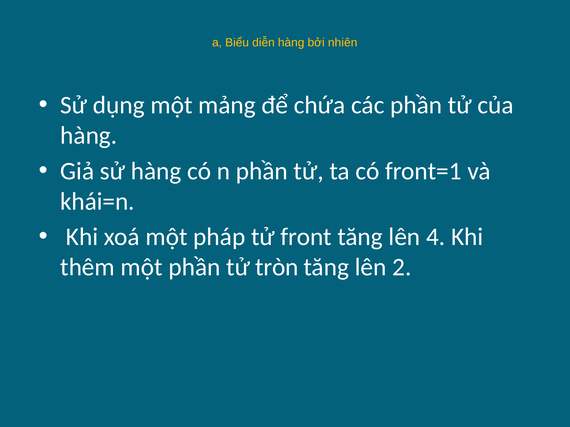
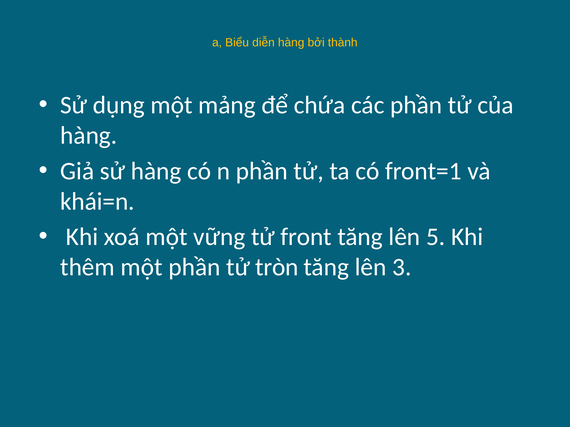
nhiên: nhiên -> thành (343, 43)
pháp: pháp -> vững (219, 237)
4: 4 -> 5 (436, 237)
2: 2 -> 3 (402, 268)
